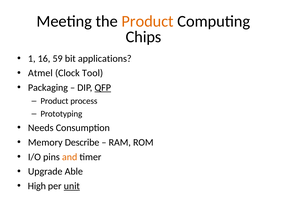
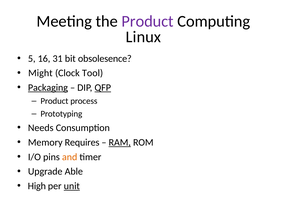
Product colour: orange -> purple (148, 21)
Chips: Chips -> Linux (143, 37)
1: 1 -> 5 (32, 58)
59: 59 -> 31 (58, 58)
applications: applications -> obsolesence (105, 58)
Atmel: Atmel -> Might (40, 73)
Packaging underline: none -> present (48, 87)
Describe: Describe -> Requires (82, 142)
RAM underline: none -> present (120, 142)
